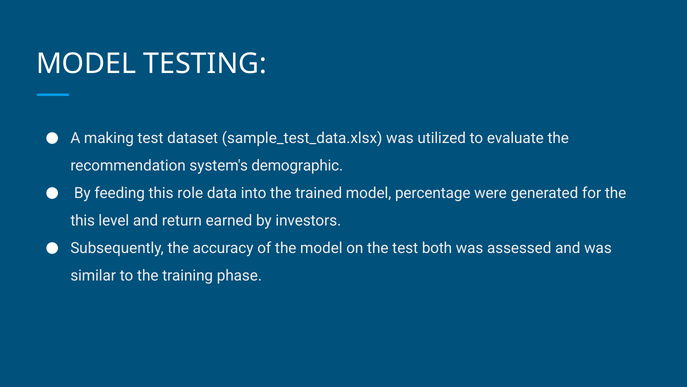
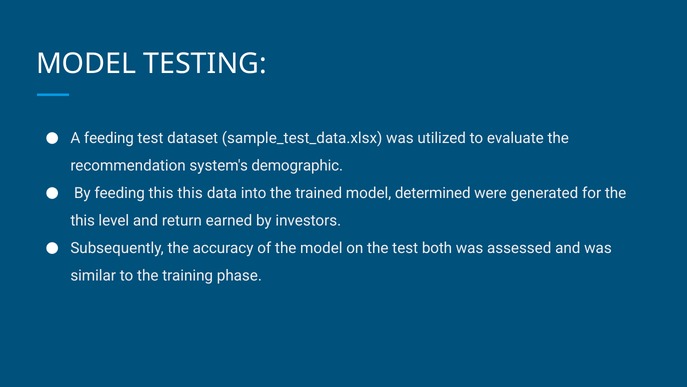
A making: making -> feeding (109, 138)
this role: role -> this (190, 193)
percentage: percentage -> determined (433, 193)
